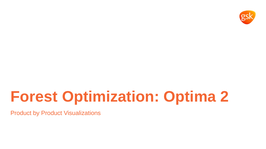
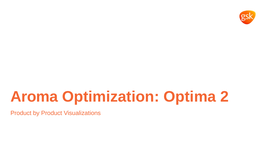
Forest: Forest -> Aroma (34, 97)
